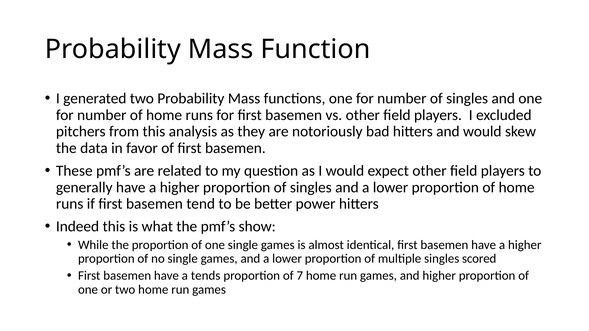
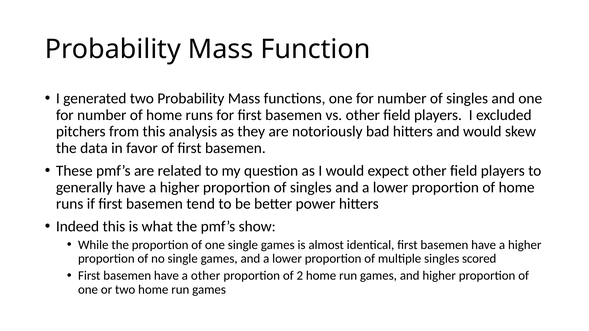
a tends: tends -> other (206, 276)
7: 7 -> 2 (300, 276)
